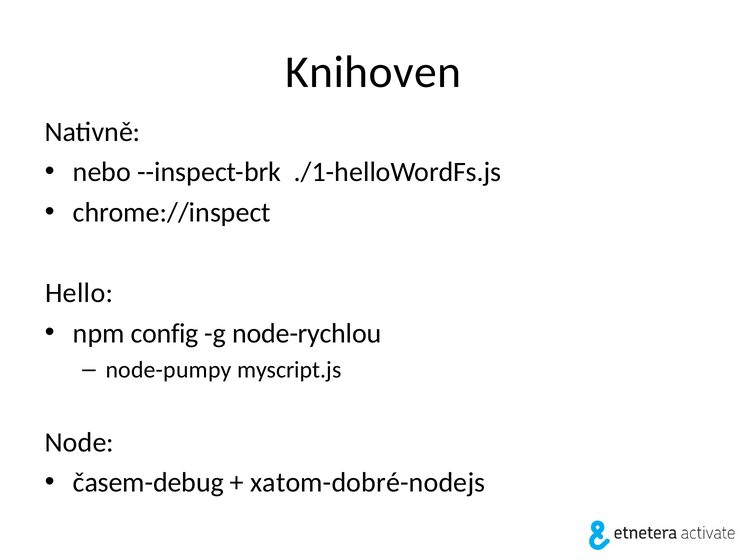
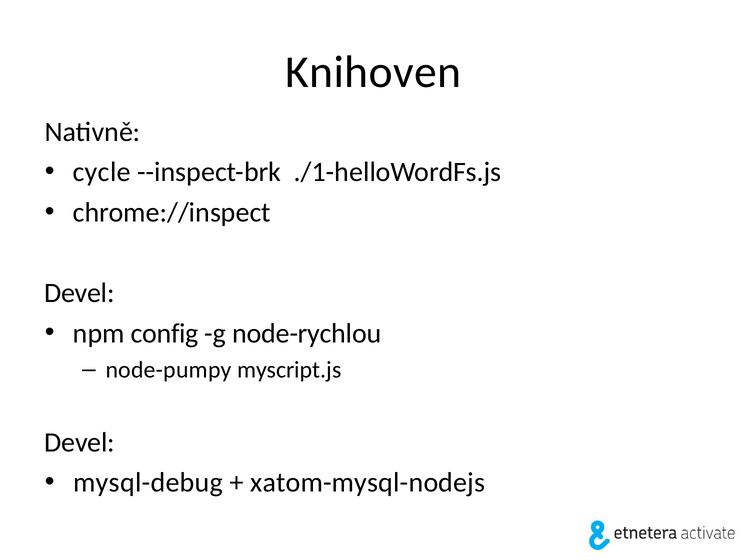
nebo: nebo -> cycle (102, 172)
Hello: Hello -> Devel (79, 293)
Node: Node -> Devel (80, 443)
časem-debug: časem-debug -> mysql-debug (148, 483)
xatom-dobré-nodejs: xatom-dobré-nodejs -> xatom-mysql-nodejs (368, 483)
